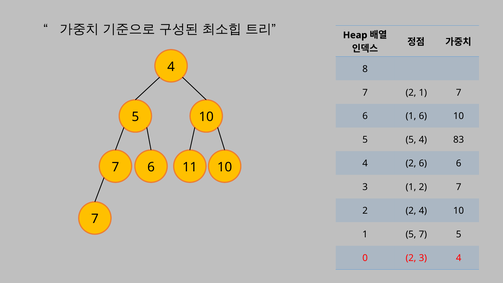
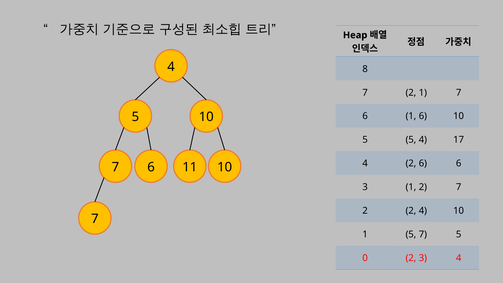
83: 83 -> 17 (459, 140)
